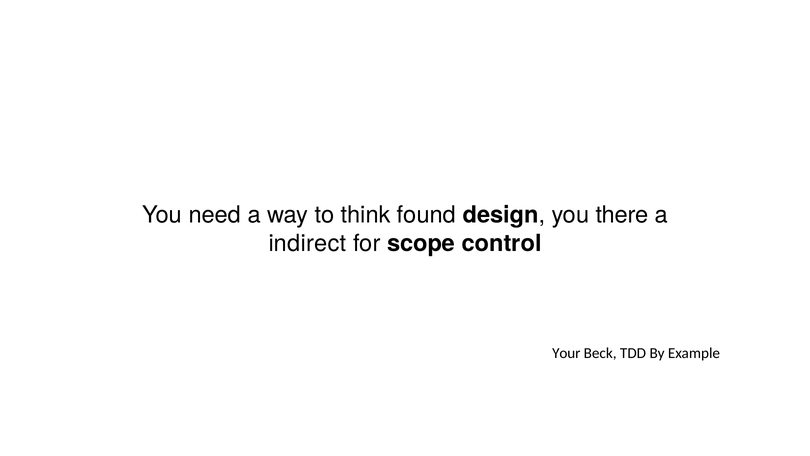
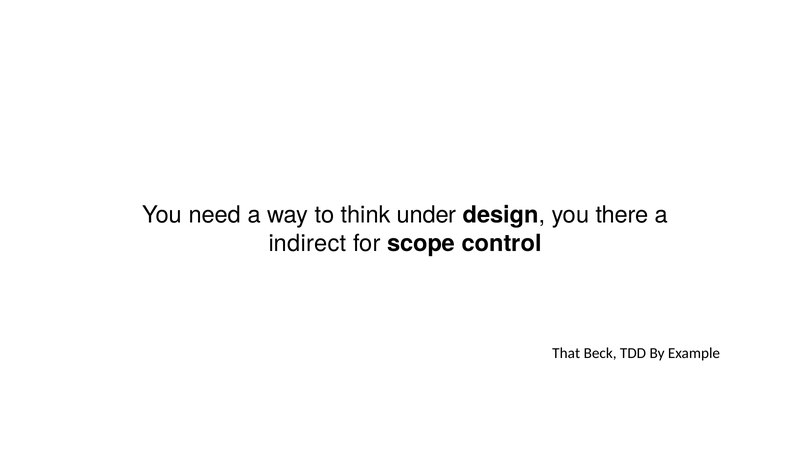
found: found -> under (427, 215)
Your: Your -> That (566, 353)
